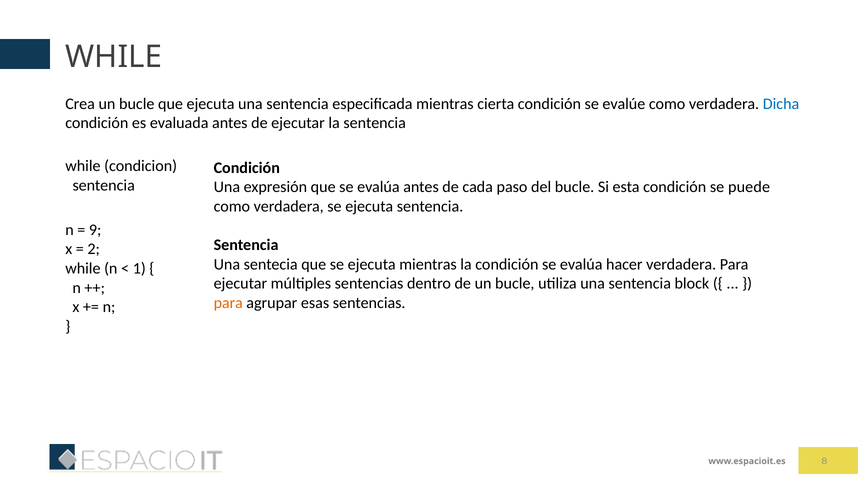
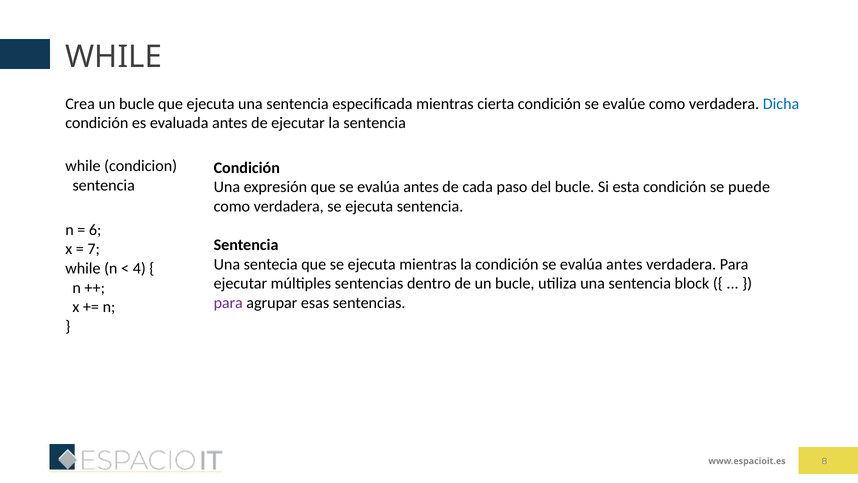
9: 9 -> 6 (95, 230)
2: 2 -> 7 (94, 249)
condición se evalúa hacer: hacer -> antes (624, 264)
1: 1 -> 4 (139, 268)
para colour: orange -> purple (228, 303)
